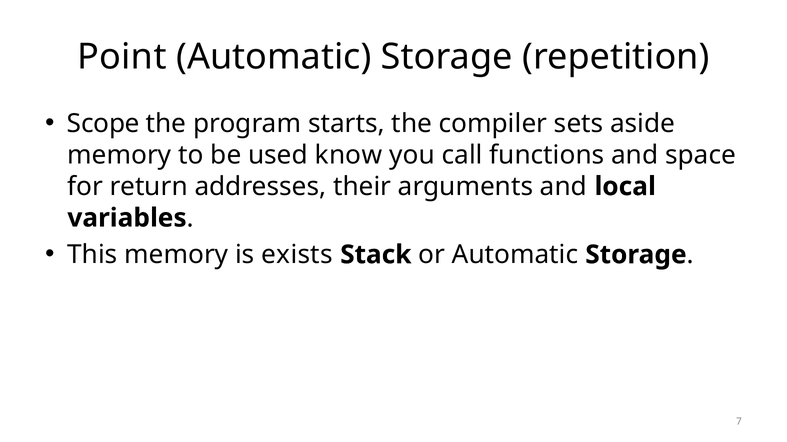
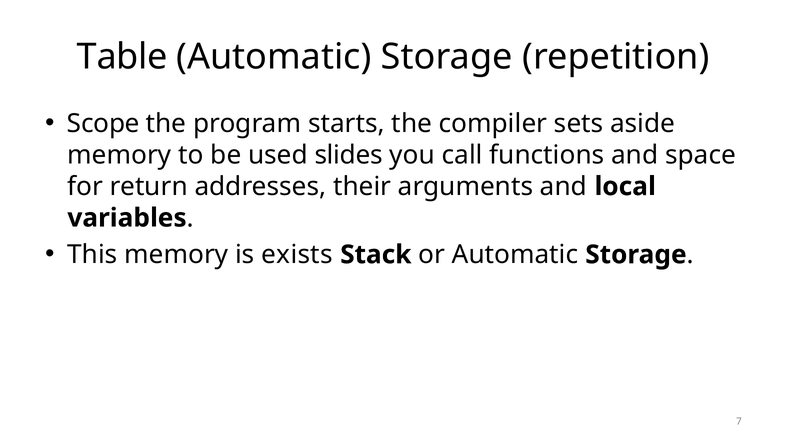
Point: Point -> Table (122, 57)
know: know -> slides (349, 155)
